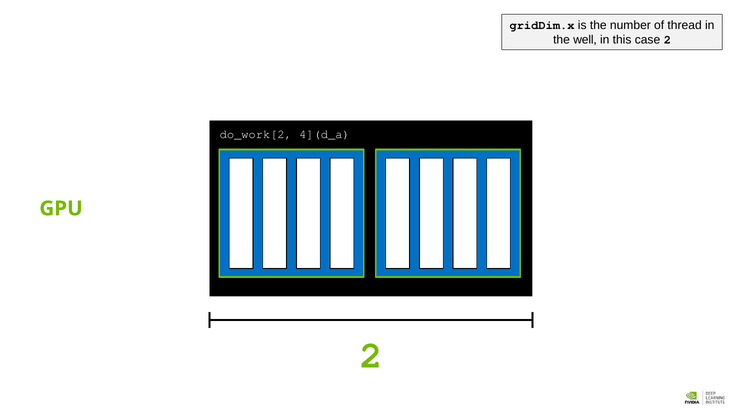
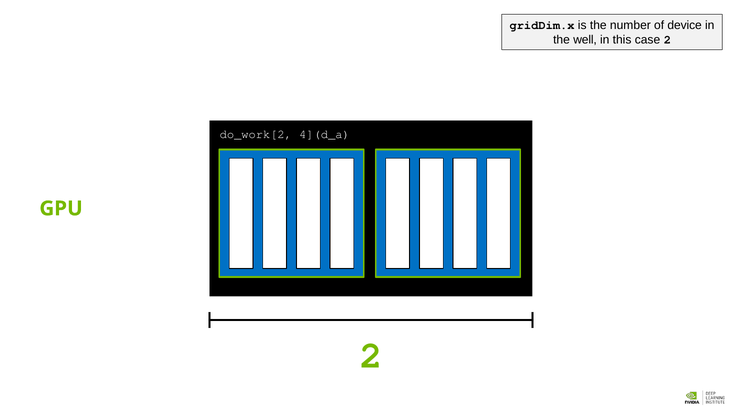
thread: thread -> device (685, 25)
